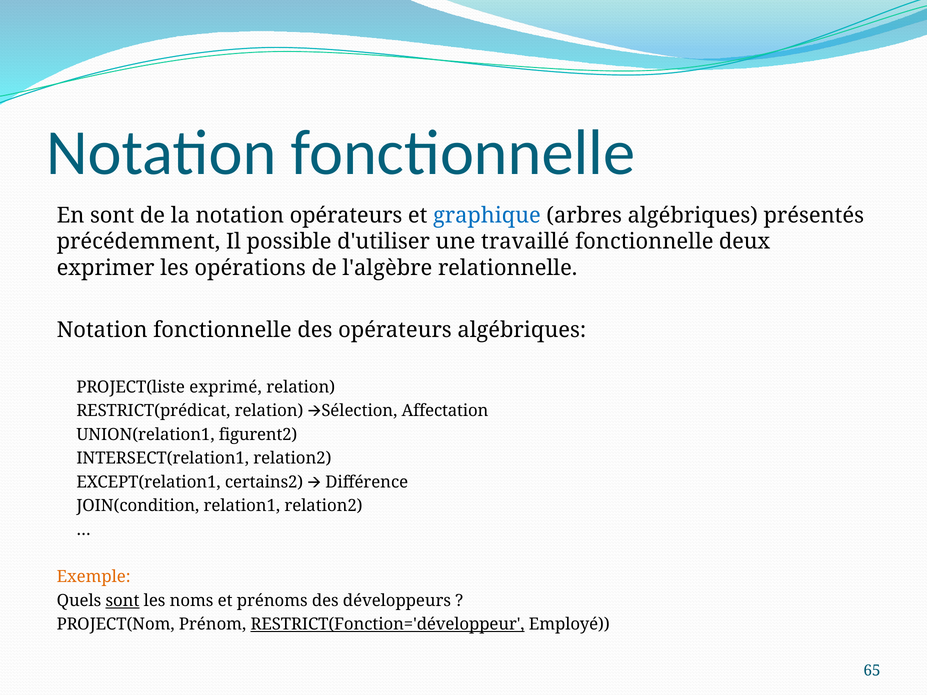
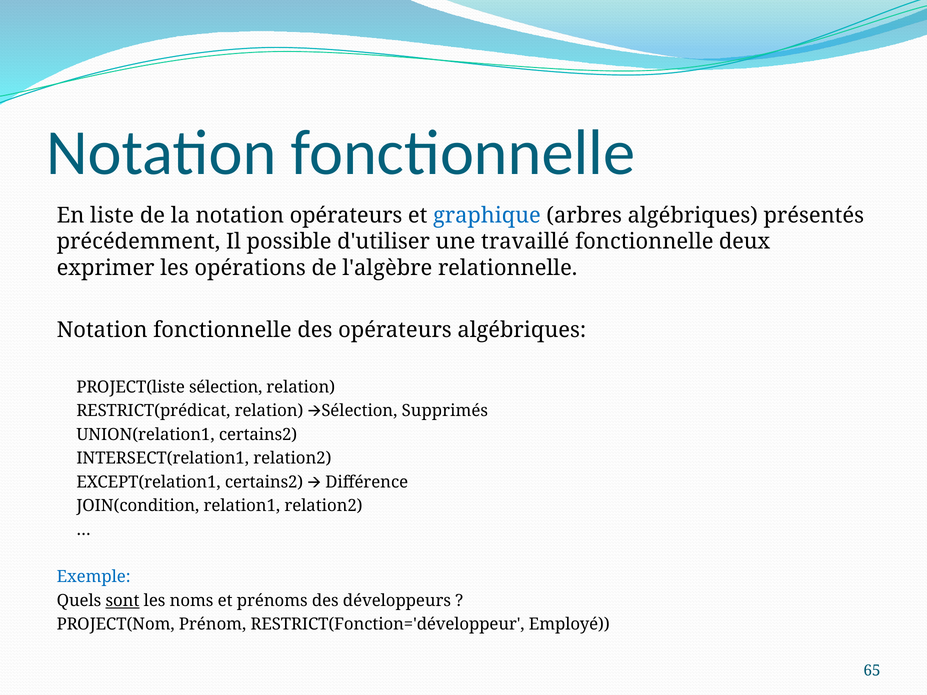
En sont: sont -> liste (112, 216)
exprimé: exprimé -> sélection (226, 387)
Affectation: Affectation -> Supprimés (445, 411)
figurent2: figurent2 -> certains2 (258, 435)
Exemple colour: orange -> blue (94, 577)
RESTRICT(Fonction='développeur underline: present -> none (388, 625)
